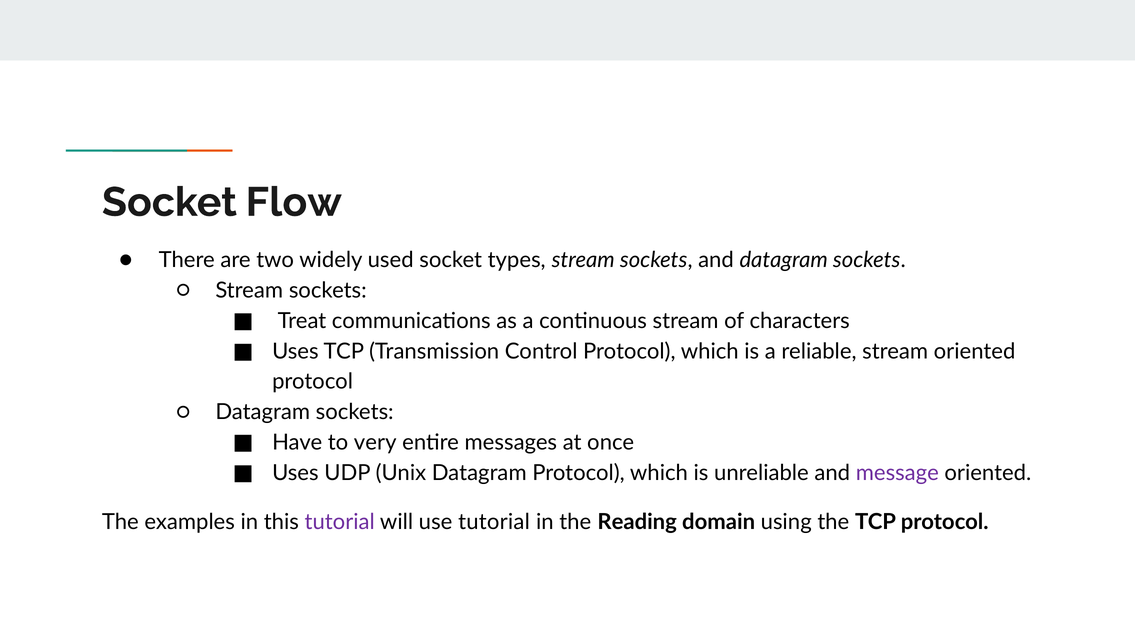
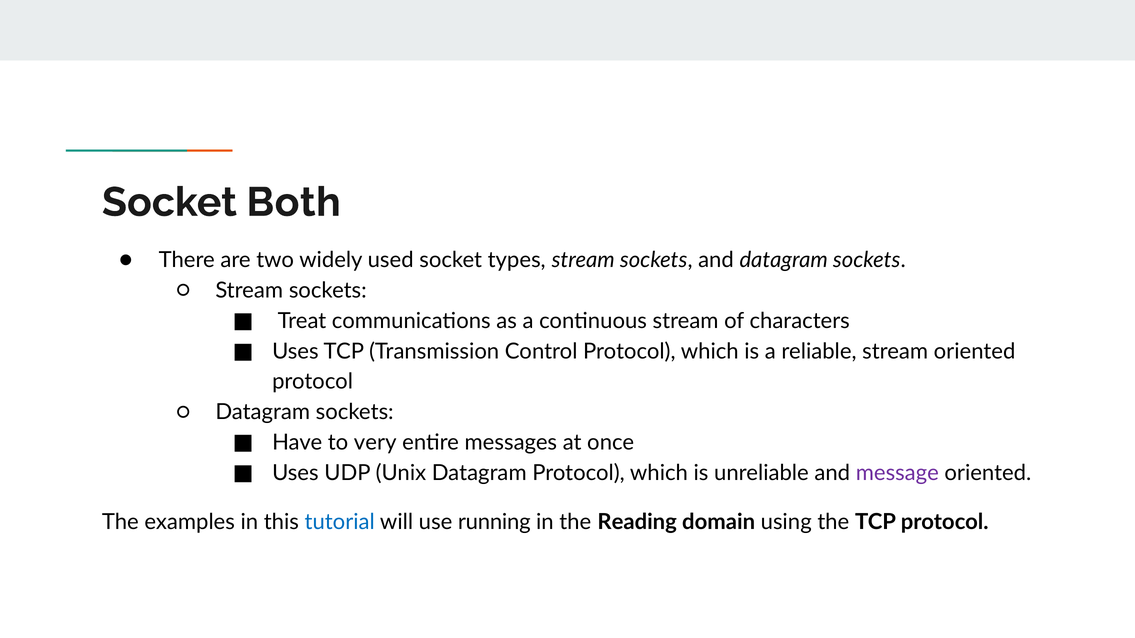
Flow: Flow -> Both (294, 202)
tutorial colour: purple -> blue (340, 523)
use tutorial: tutorial -> running (494, 523)
